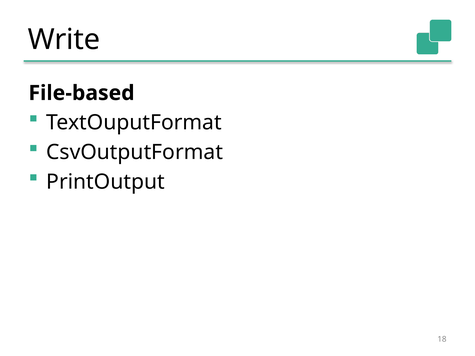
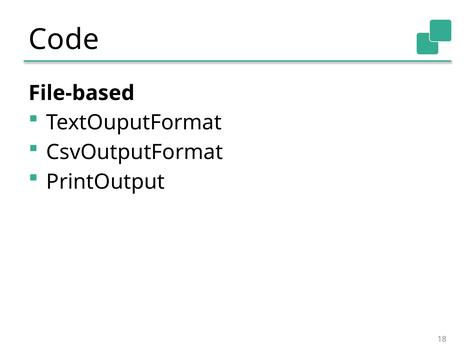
Write: Write -> Code (64, 40)
